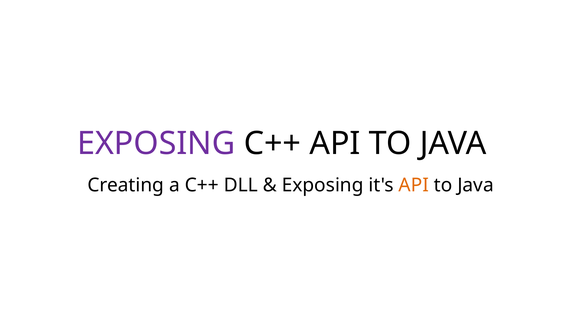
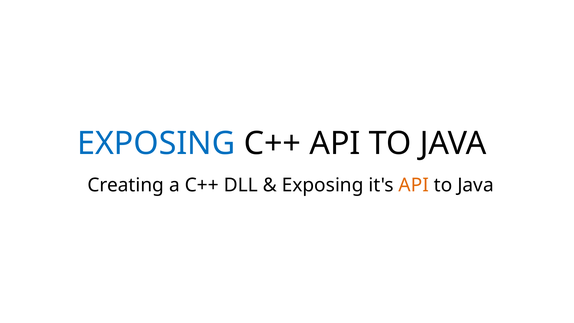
EXPOSING colour: purple -> blue (156, 143)
